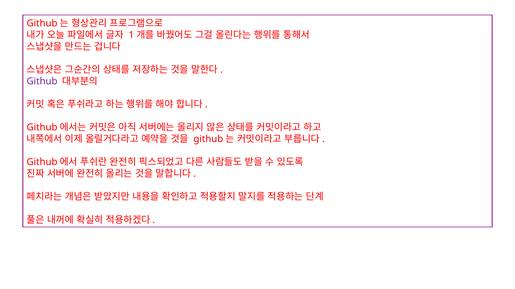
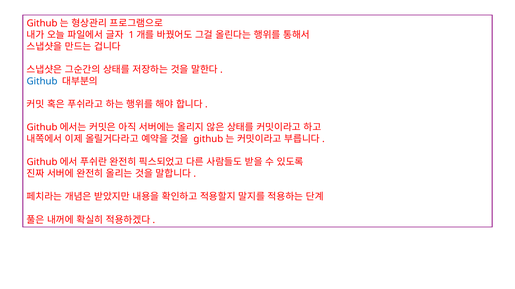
Github colour: purple -> blue (42, 81)
